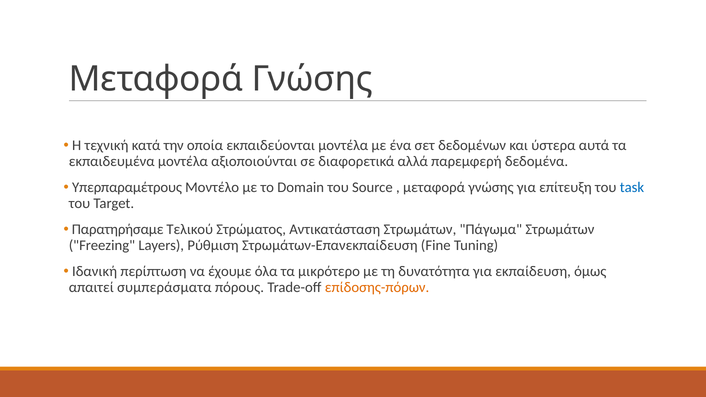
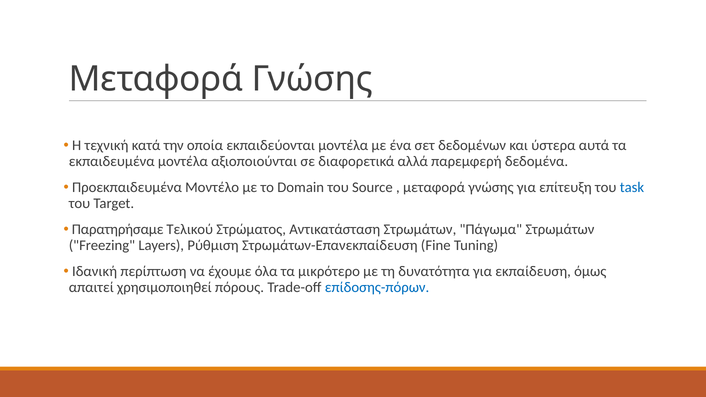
Υπερπαραμέτρους: Υπερπαραμέτρους -> Προεκπαιδευμένα (127, 187)
συμπεράσματα: συμπεράσματα -> χρησιμοποιηθεί (164, 287)
επίδοσης-πόρων colour: orange -> blue (377, 287)
